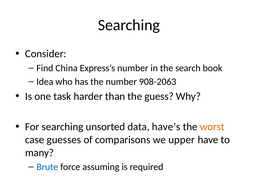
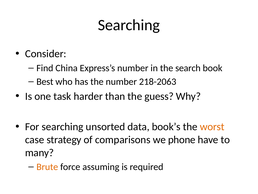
Idea: Idea -> Best (45, 81)
908-2063: 908-2063 -> 218-2063 (158, 81)
have’s: have’s -> book’s (166, 126)
guesses: guesses -> strategy (64, 139)
upper: upper -> phone (182, 139)
Brute colour: blue -> orange (47, 166)
